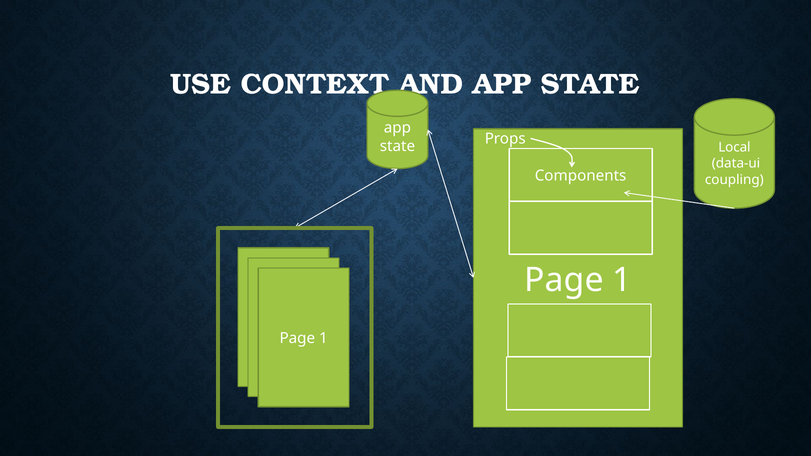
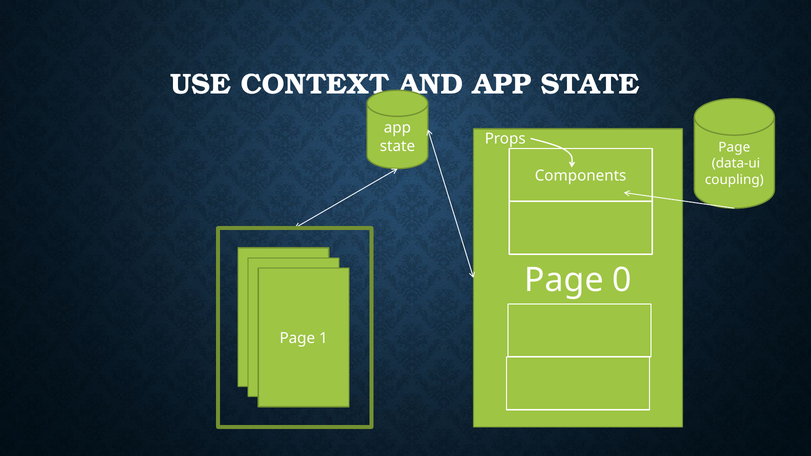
Local: Local -> Page (734, 147)
1: 1 -> 0 (622, 280)
